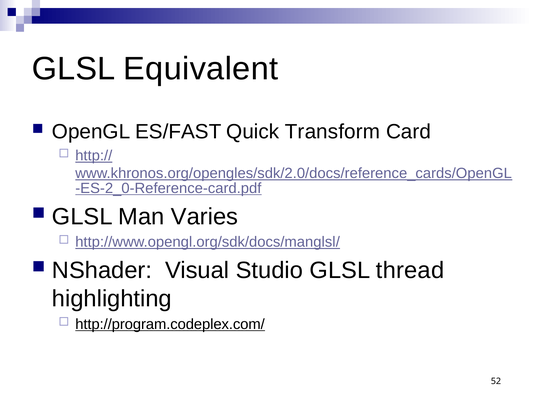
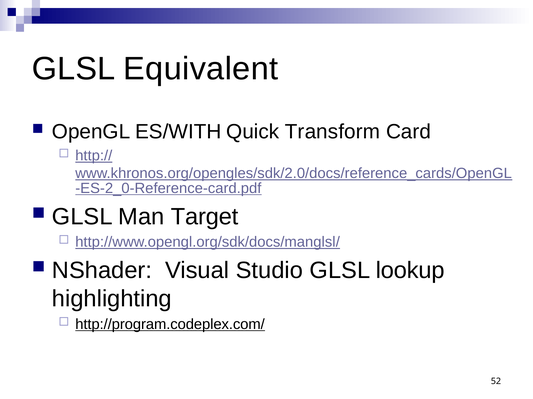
ES/FAST: ES/FAST -> ES/WITH (178, 132)
Varies: Varies -> Target (205, 217)
thread: thread -> lookup (410, 271)
